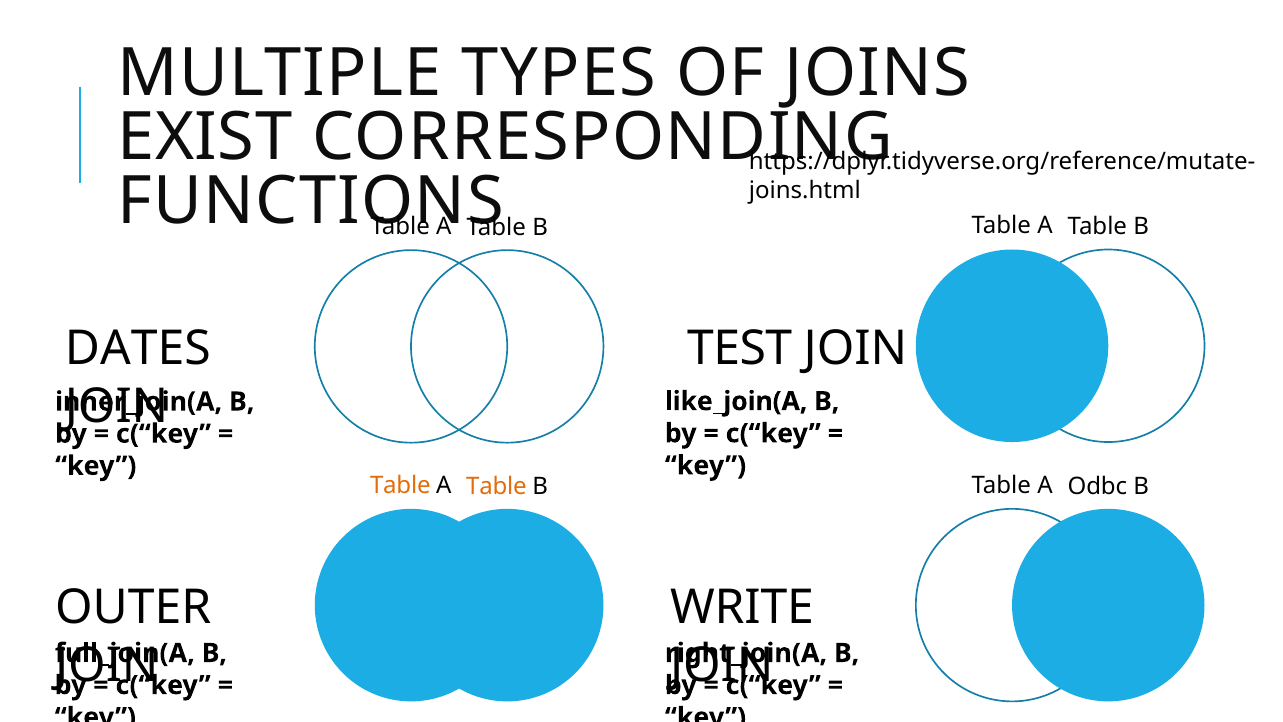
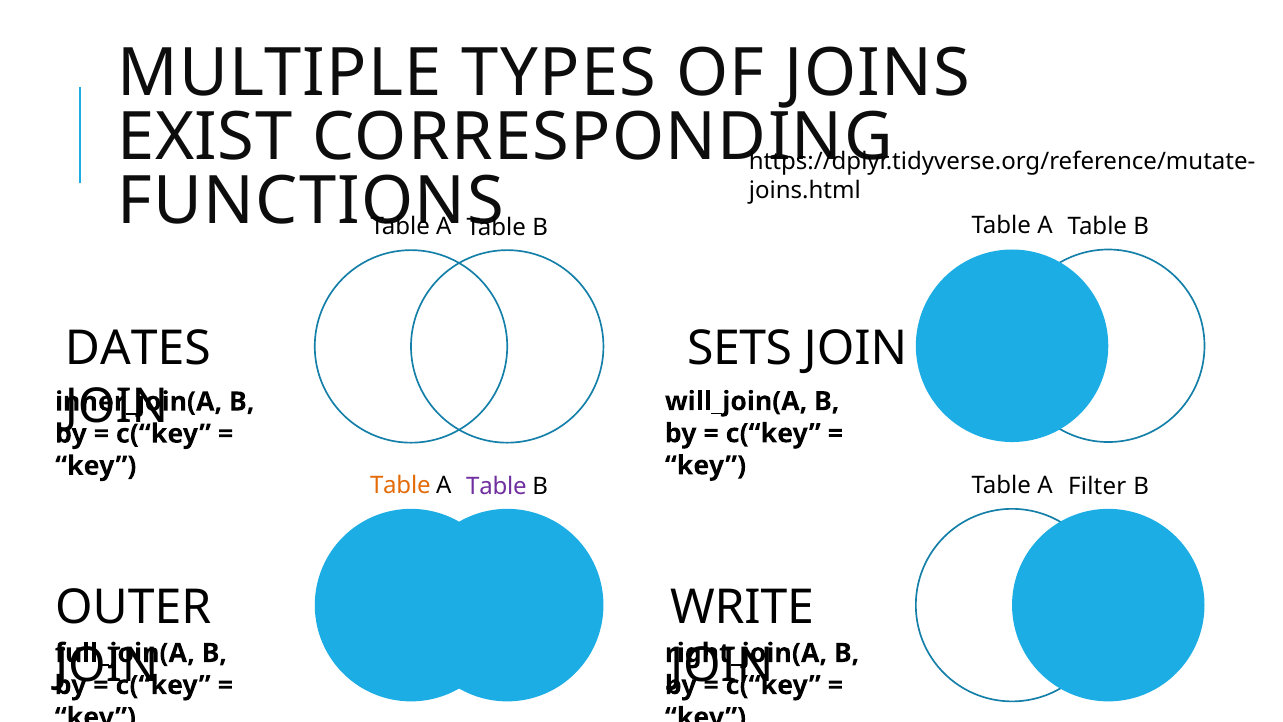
TEST: TEST -> SETS (740, 349)
like_join(A: like_join(A -> will_join(A (736, 401)
Table colour: orange -> purple (496, 486)
Odbc: Odbc -> Filter (1097, 486)
